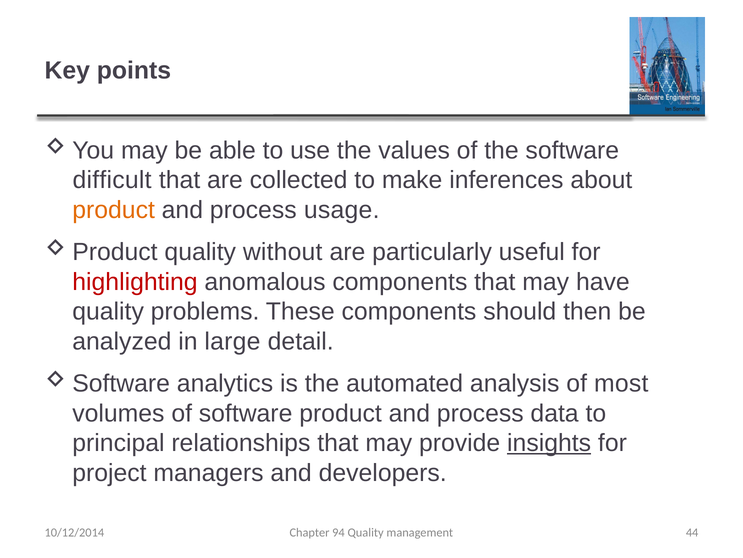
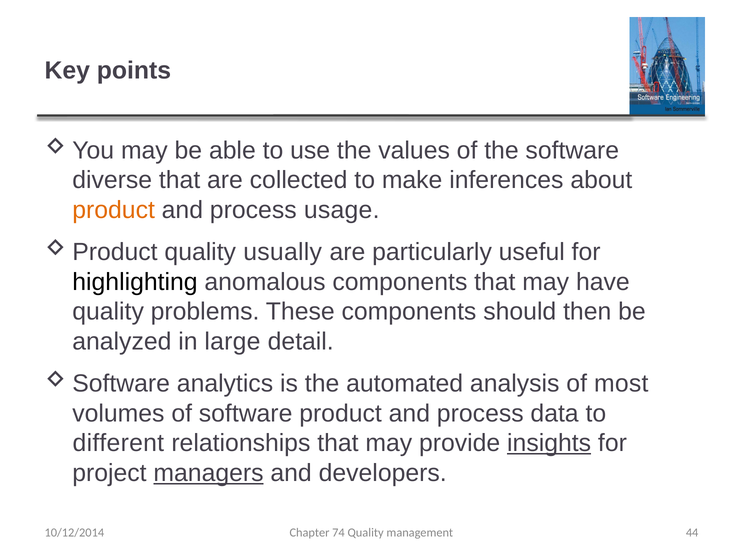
difficult: difficult -> diverse (112, 180)
without: without -> usually (283, 252)
highlighting colour: red -> black (135, 282)
principal: principal -> different (118, 443)
managers underline: none -> present (209, 472)
94: 94 -> 74 (338, 532)
